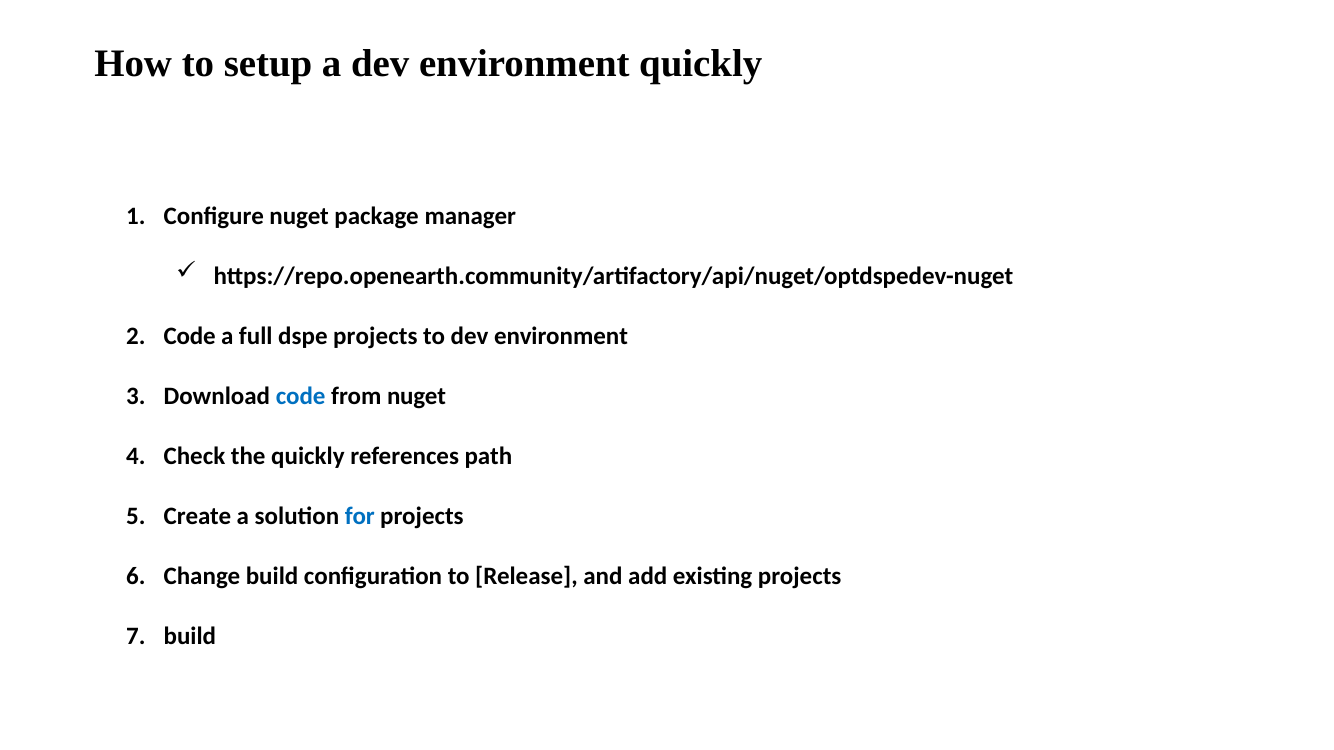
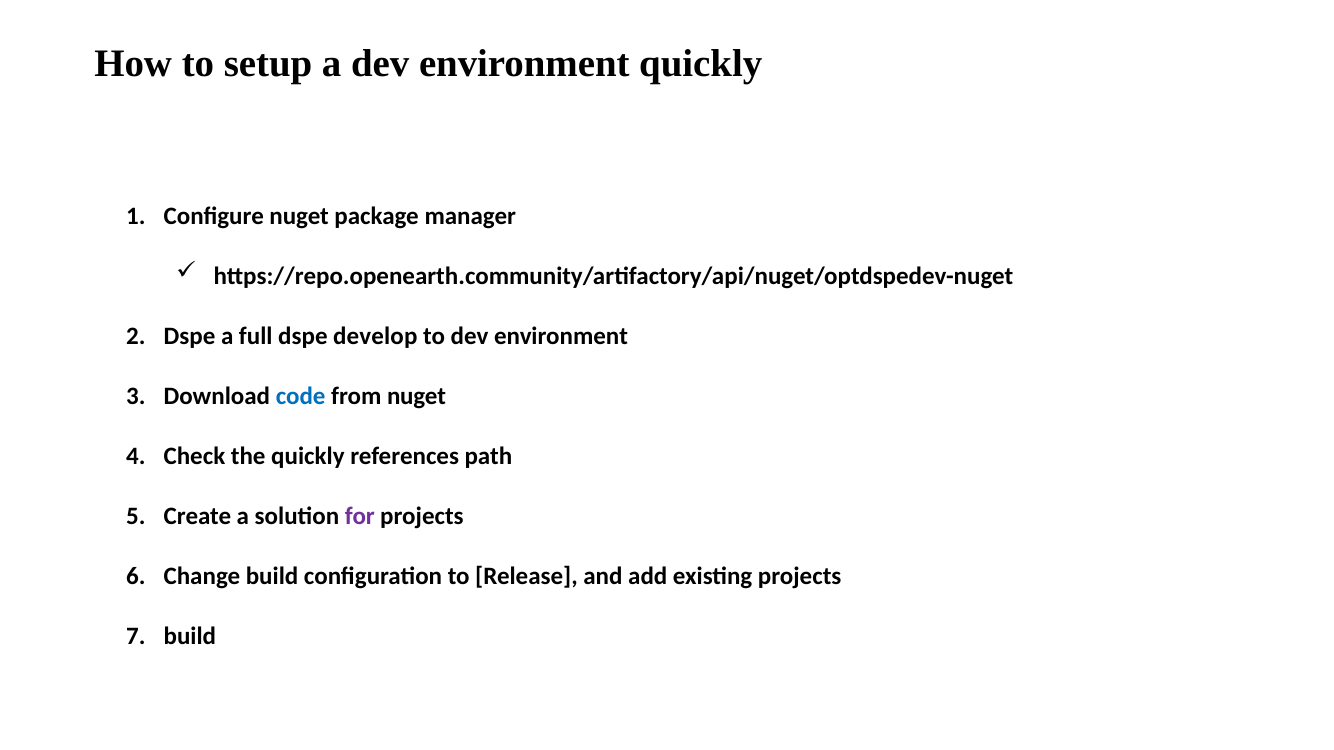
Code: Code -> Dspe (190, 337)
dspe projects: projects -> develop (375, 337)
for colour: blue -> purple (360, 517)
